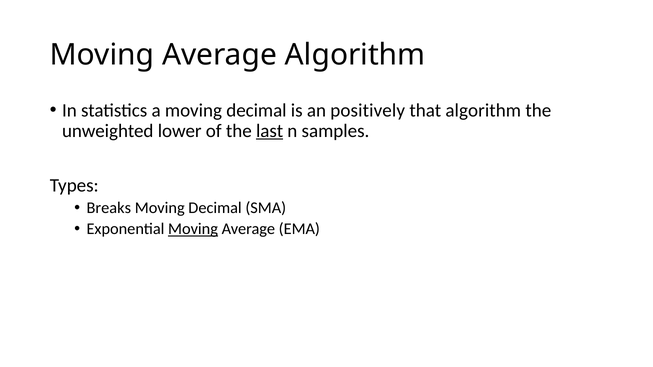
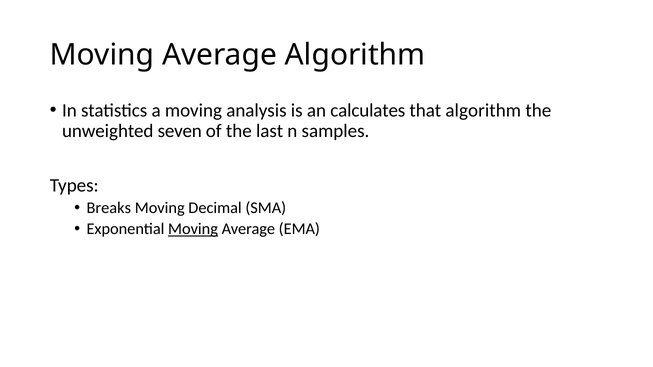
a moving decimal: decimal -> analysis (256, 110)
positively: positively -> calculates (368, 110)
lower: lower -> seven (180, 131)
last underline: present -> none (270, 131)
